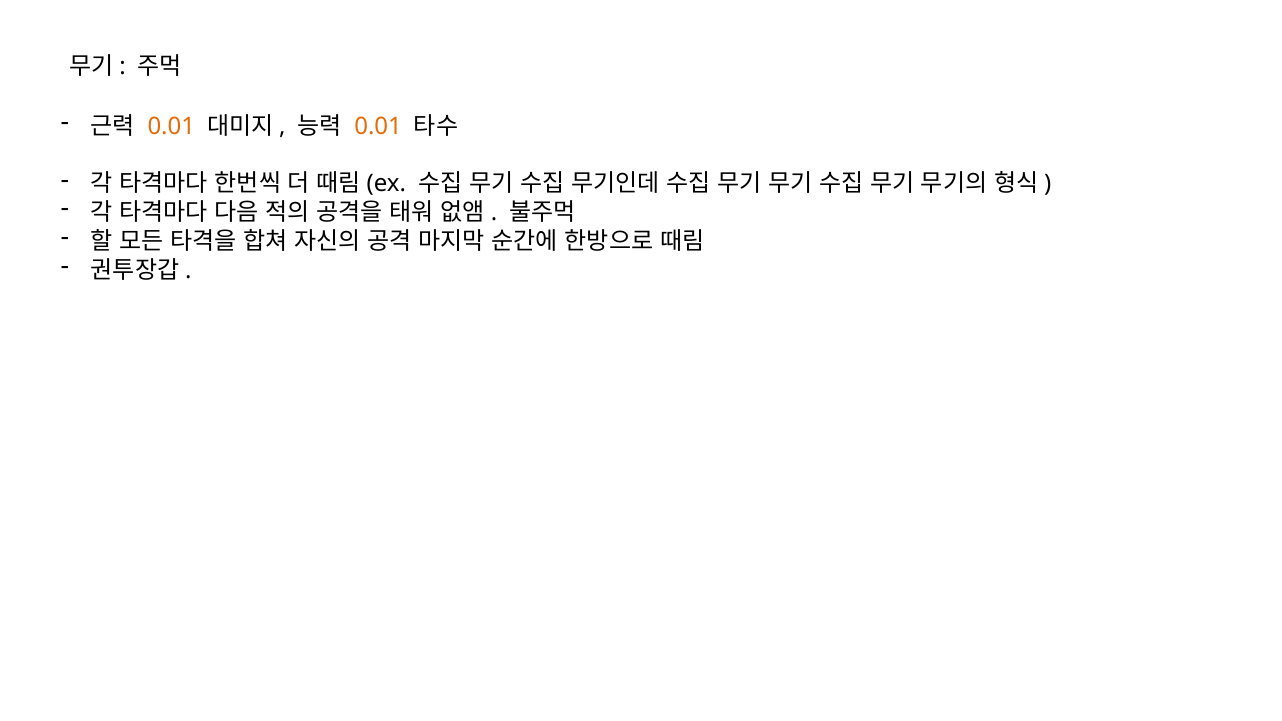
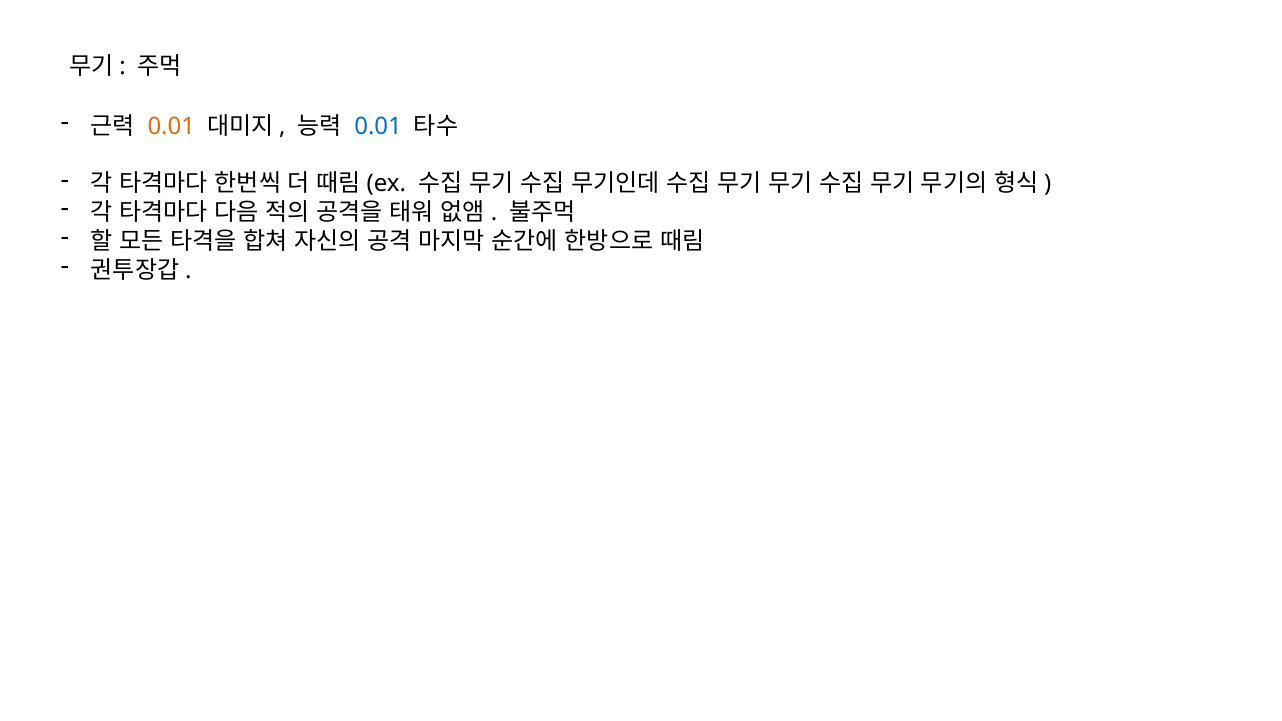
0.01 colour: orange -> blue (378, 126)
